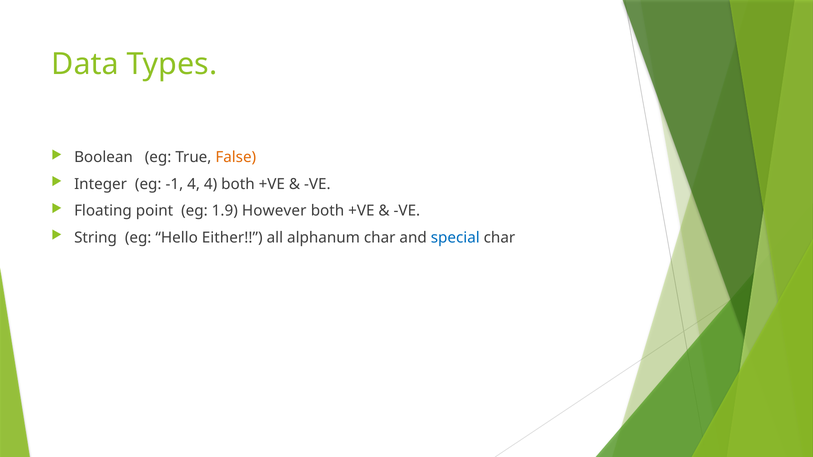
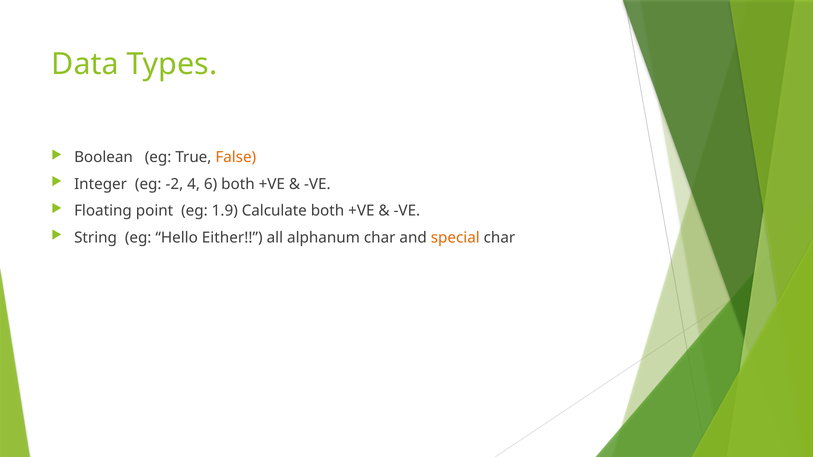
-1: -1 -> -2 (174, 184)
4 4: 4 -> 6 (211, 184)
However: However -> Calculate (274, 211)
special colour: blue -> orange (455, 238)
